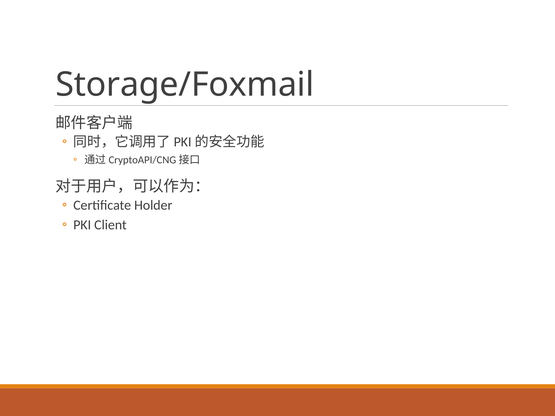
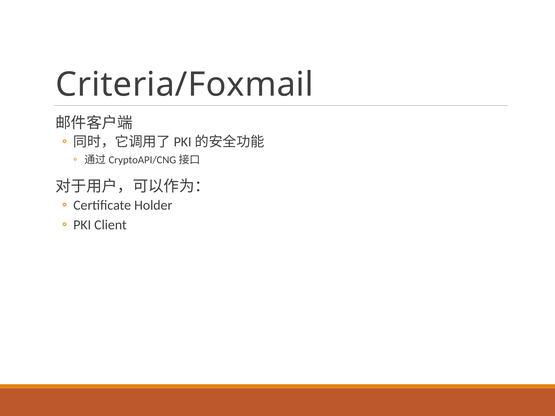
Storage/Foxmail: Storage/Foxmail -> Criteria/Foxmail (185, 85)
